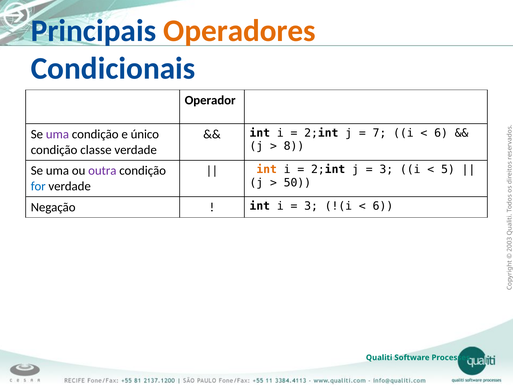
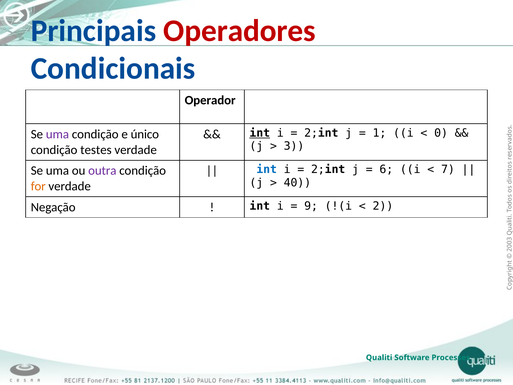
Operadores colour: orange -> red (240, 31)
int underline: none -> present (260, 133)
7: 7 -> 1 (379, 133)
6: 6 -> 0 (441, 133)
8: 8 -> 3 (294, 146)
classe: classe -> testes (96, 150)
int colour: orange -> blue (267, 169)
3: 3 -> 6 (386, 169)
5: 5 -> 7 (448, 169)
50: 50 -> 40 (297, 183)
for colour: blue -> orange (38, 186)
3: 3 -> 9 (311, 206)
6: 6 -> 2 (383, 206)
